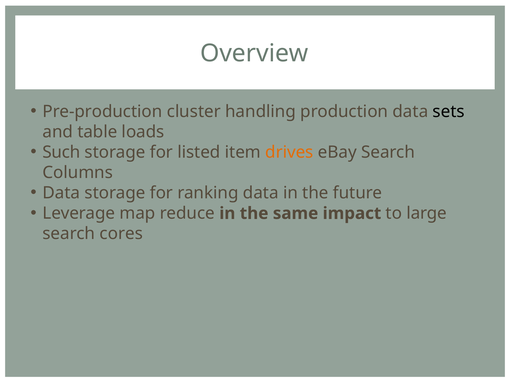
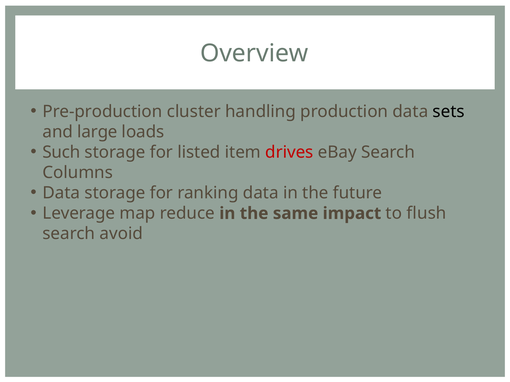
table: table -> large (97, 132)
drives colour: orange -> red (289, 152)
large: large -> flush (426, 214)
cores: cores -> avoid (121, 234)
